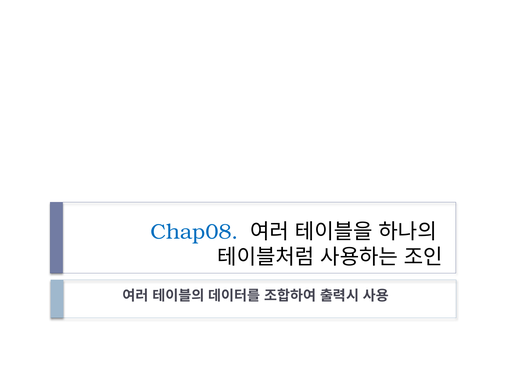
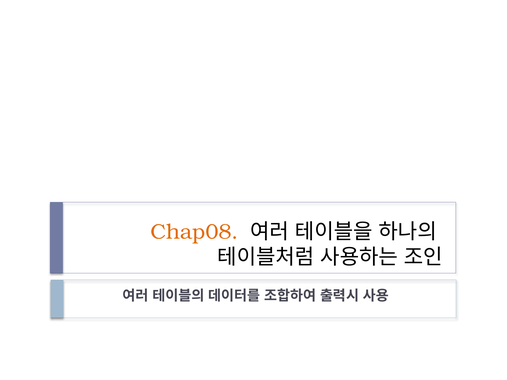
Chap08 colour: blue -> orange (194, 232)
